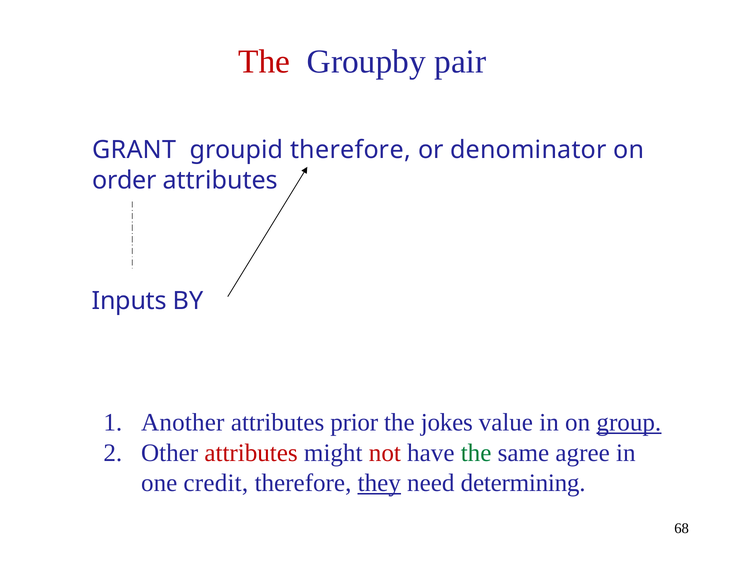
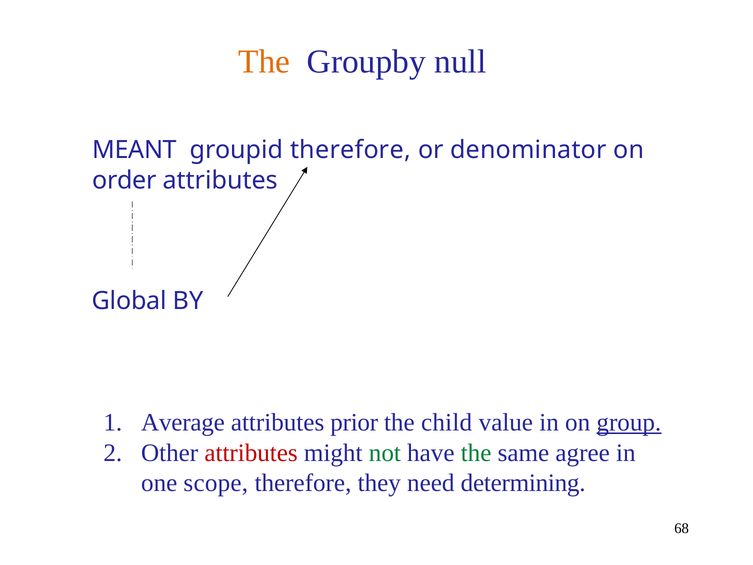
The colour: red -> orange (264, 62)
pair: pair -> null (460, 62)
GRANT: GRANT -> MEANT (135, 150)
Inputs: Inputs -> Global (129, 301)
Another: Another -> Average (183, 422)
jokes: jokes -> child (447, 422)
not colour: red -> green (385, 453)
credit: credit -> scope (216, 483)
they underline: present -> none (379, 483)
